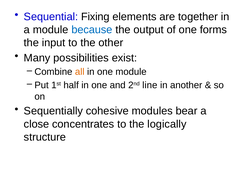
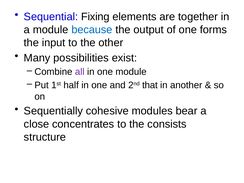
all colour: orange -> purple (80, 72)
line: line -> that (150, 85)
logically: logically -> consists (167, 124)
